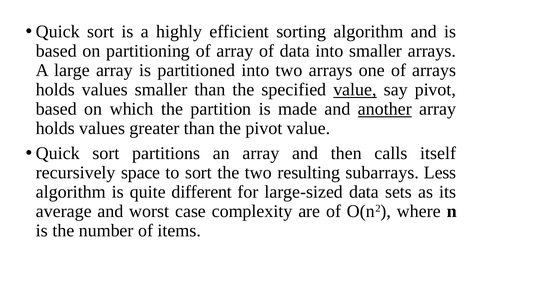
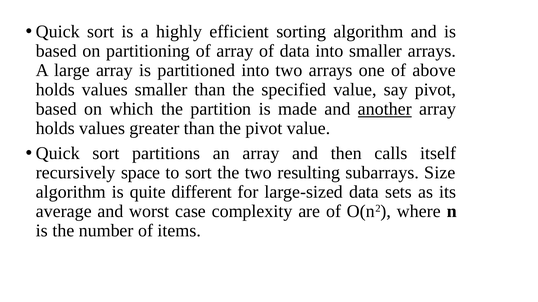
of arrays: arrays -> above (434, 71)
value underline: present -> none (355, 90)
Less: Less -> Size (440, 173)
